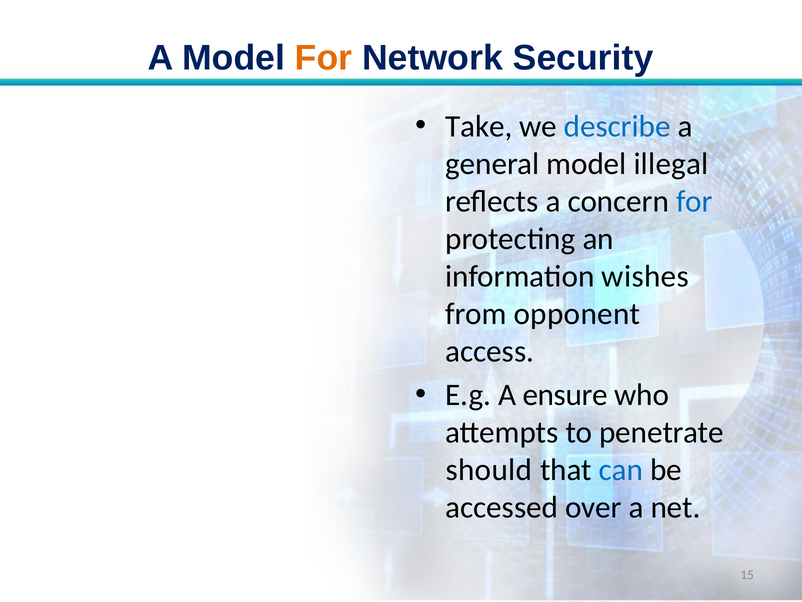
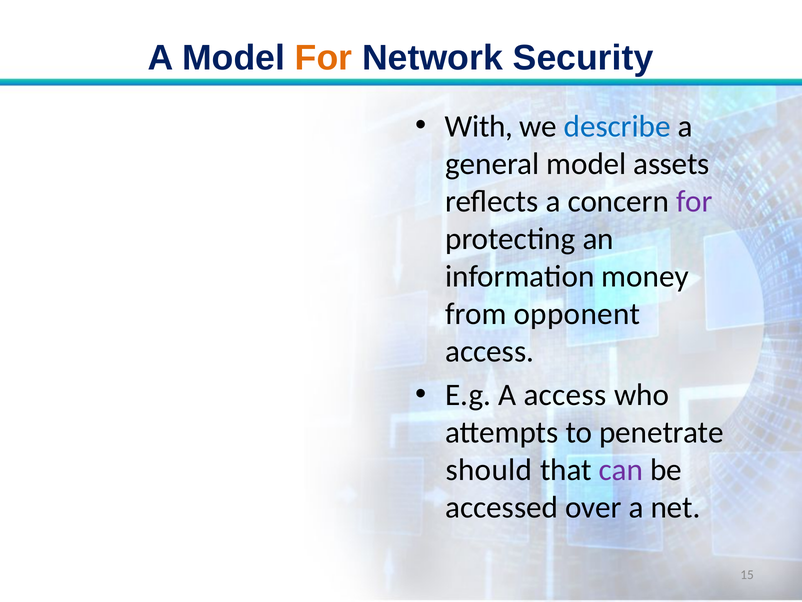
Take: Take -> With (479, 126)
illegal: illegal -> assets (671, 164)
for colour: blue -> purple (694, 201)
wishes: wishes -> money (645, 276)
A ensure: ensure -> access (565, 395)
can colour: blue -> purple (621, 470)
